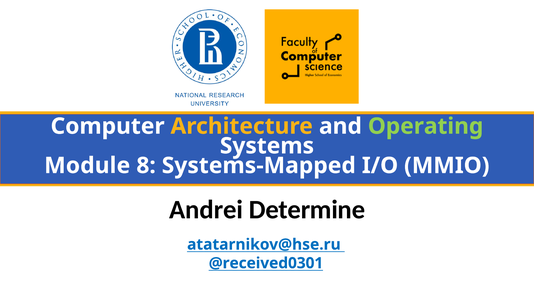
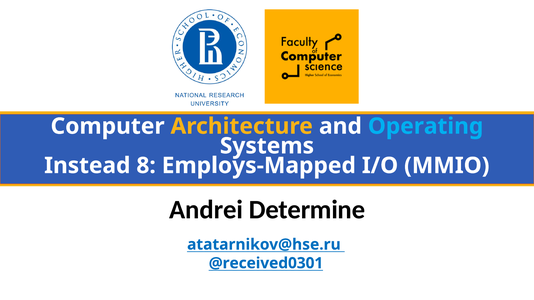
Operating colour: light green -> light blue (426, 126)
Module: Module -> Instead (87, 166)
Systems-Mapped: Systems-Mapped -> Employs-Mapped (259, 166)
